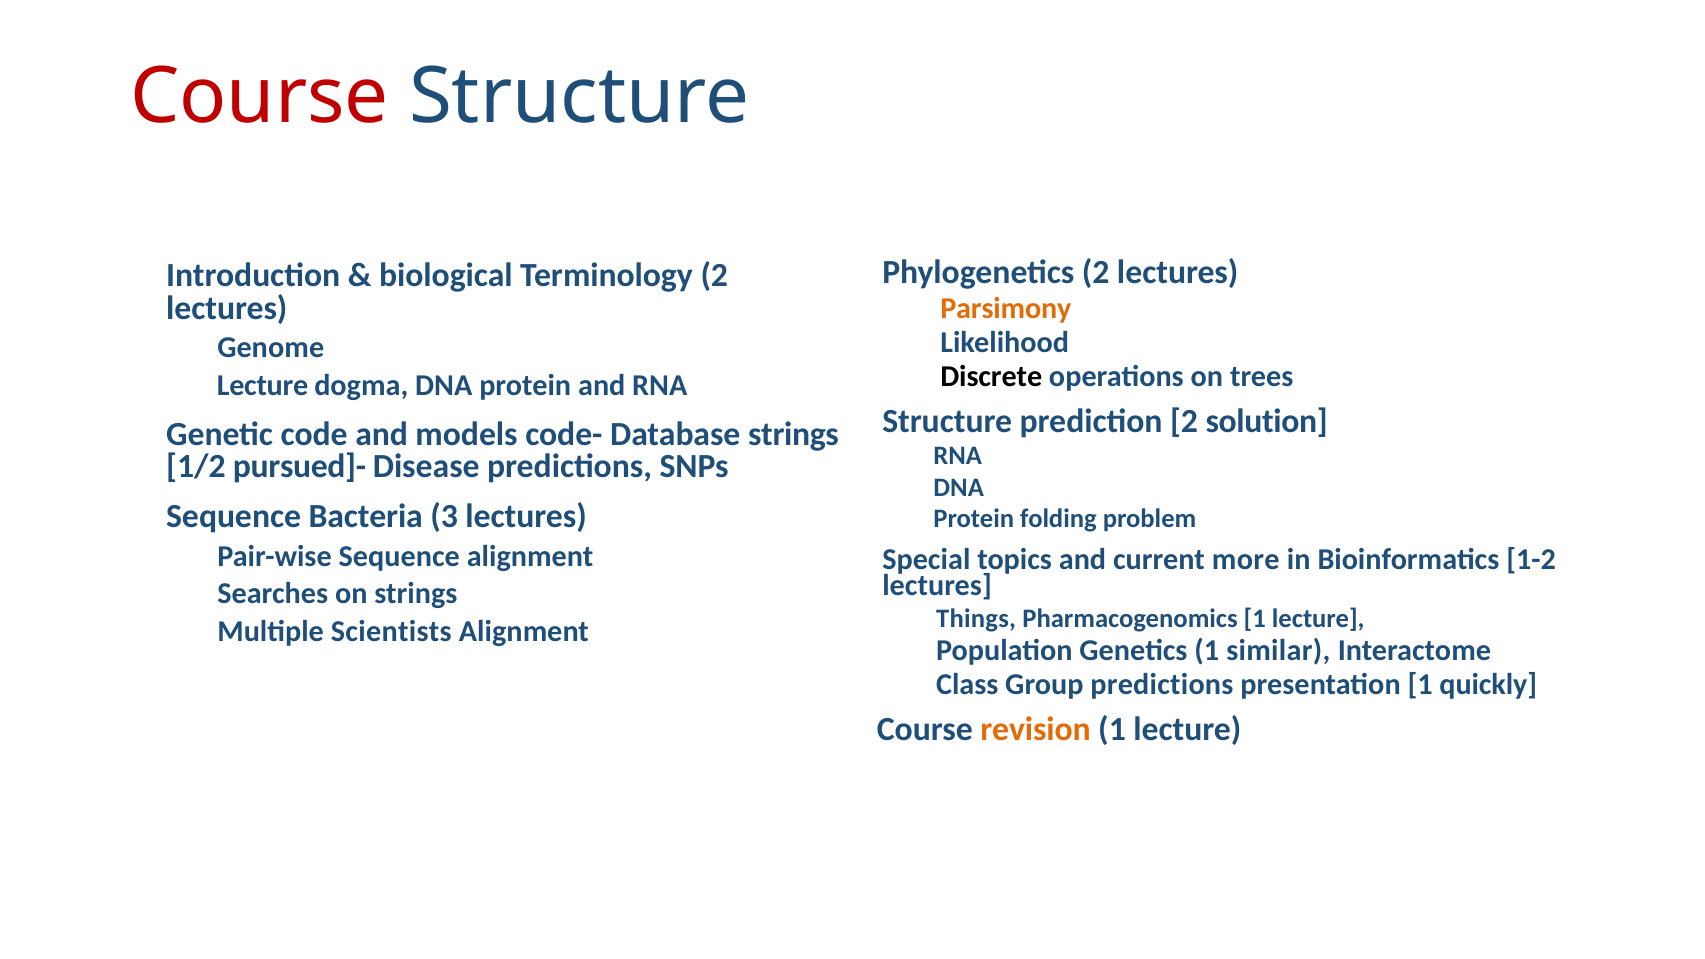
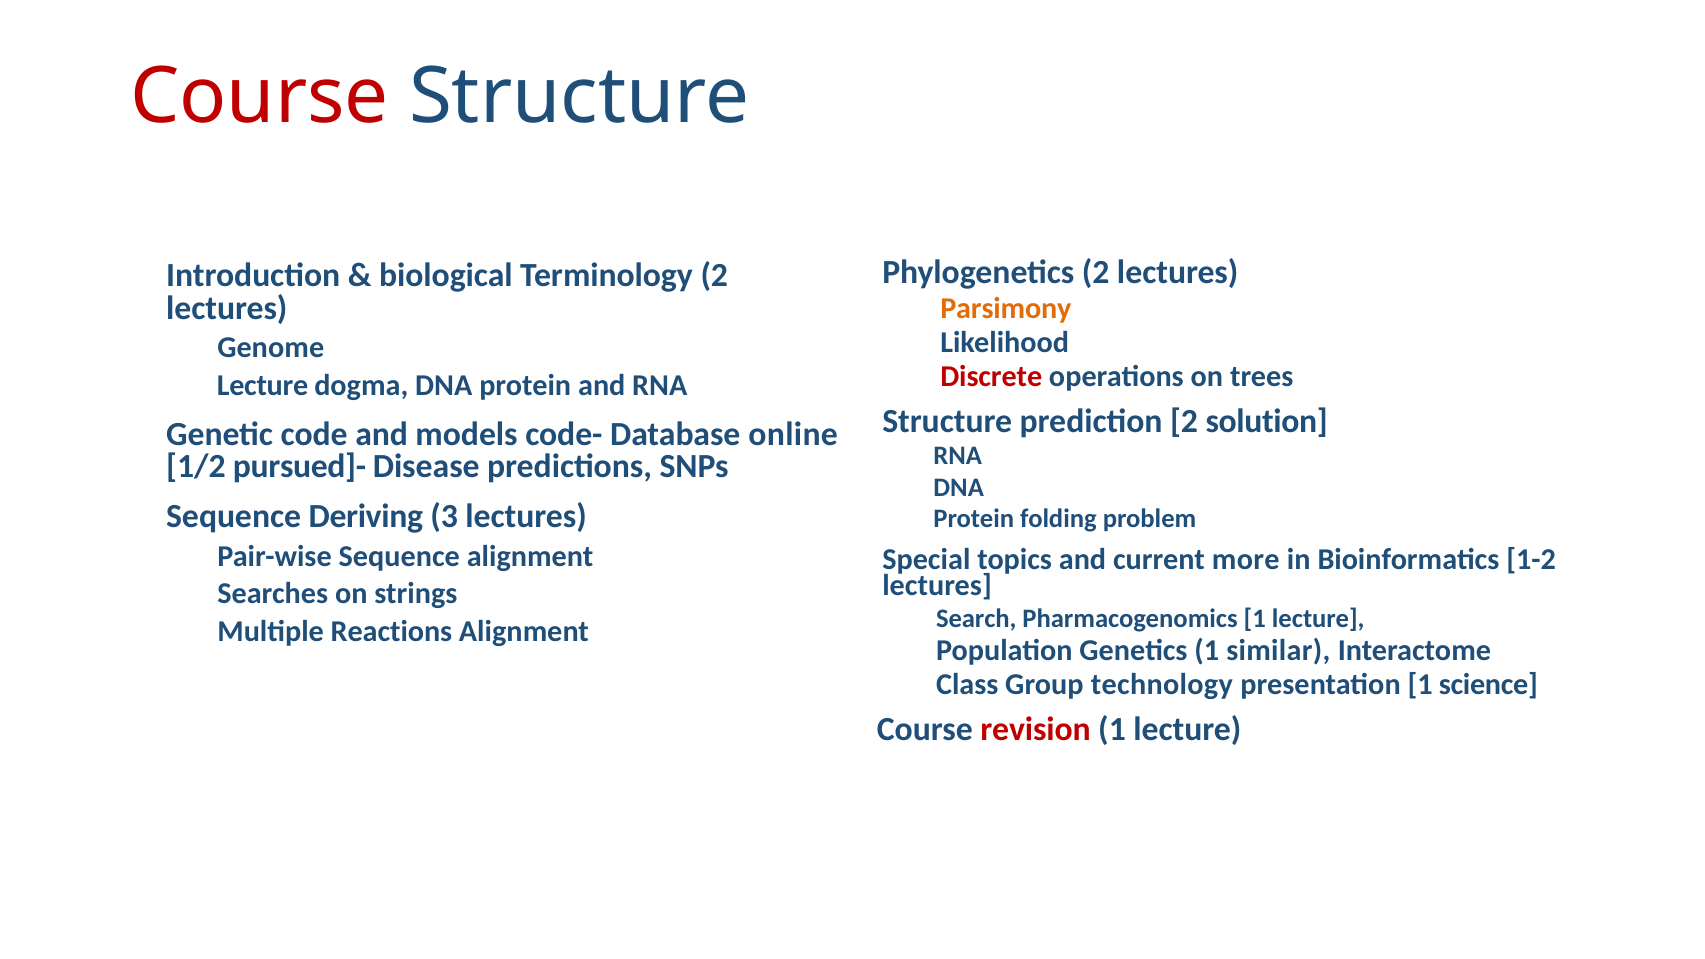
Discrete colour: black -> red (991, 377)
Database strings: strings -> online (793, 434)
Bacteria: Bacteria -> Deriving (366, 516)
Things: Things -> Search (976, 618)
Scientists: Scientists -> Reactions (391, 632)
Group predictions: predictions -> technology (1162, 685)
quickly: quickly -> science (1488, 685)
revision colour: orange -> red (1036, 729)
